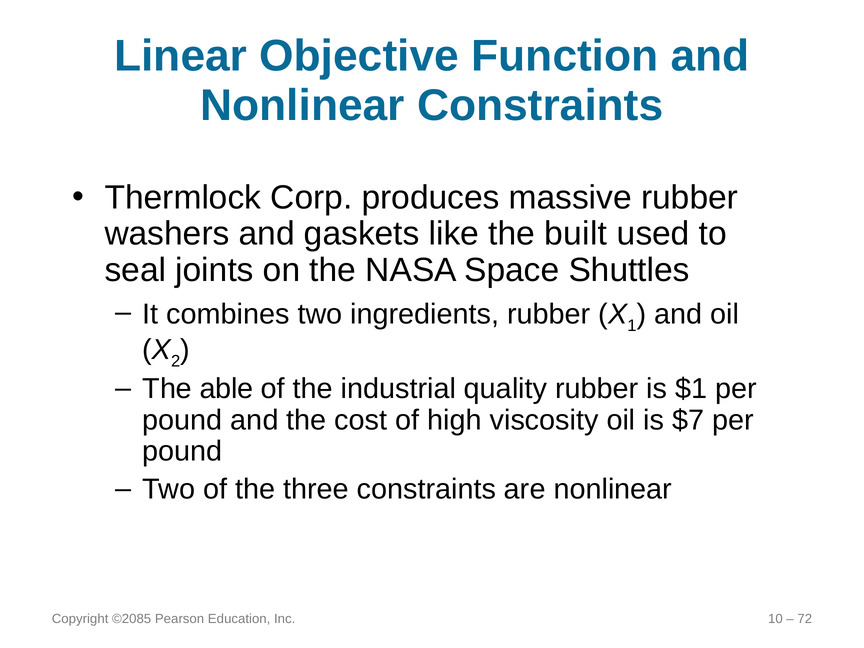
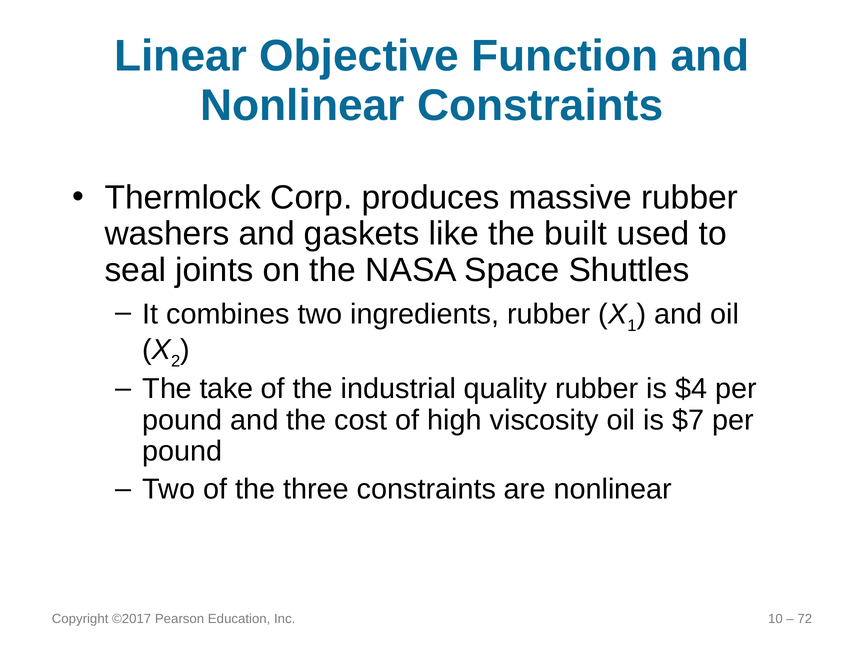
able: able -> take (227, 389)
$1: $1 -> $4 (691, 389)
©2085: ©2085 -> ©2017 (132, 619)
